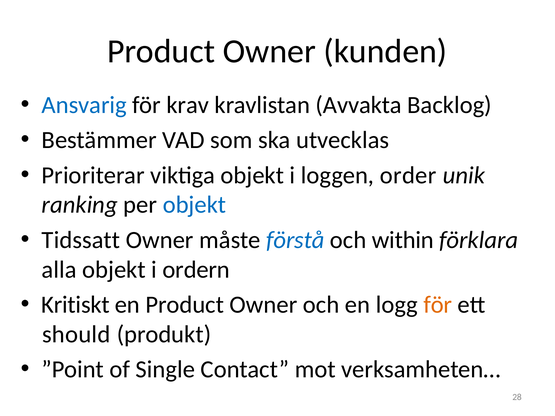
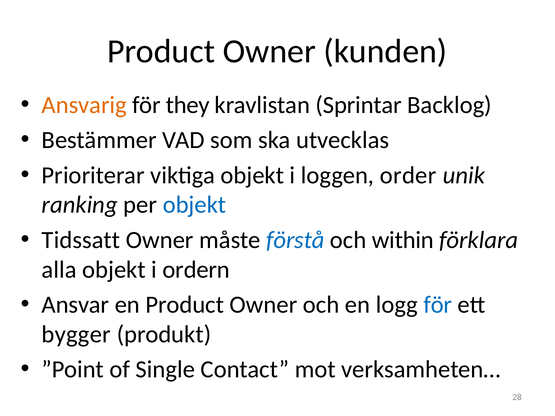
Ansvarig colour: blue -> orange (84, 105)
krav: krav -> they (188, 105)
Avvakta: Avvakta -> Sprintar (359, 105)
Kritiskt: Kritiskt -> Ansvar (75, 305)
för colour: orange -> blue (438, 305)
should: should -> bygger (76, 334)
